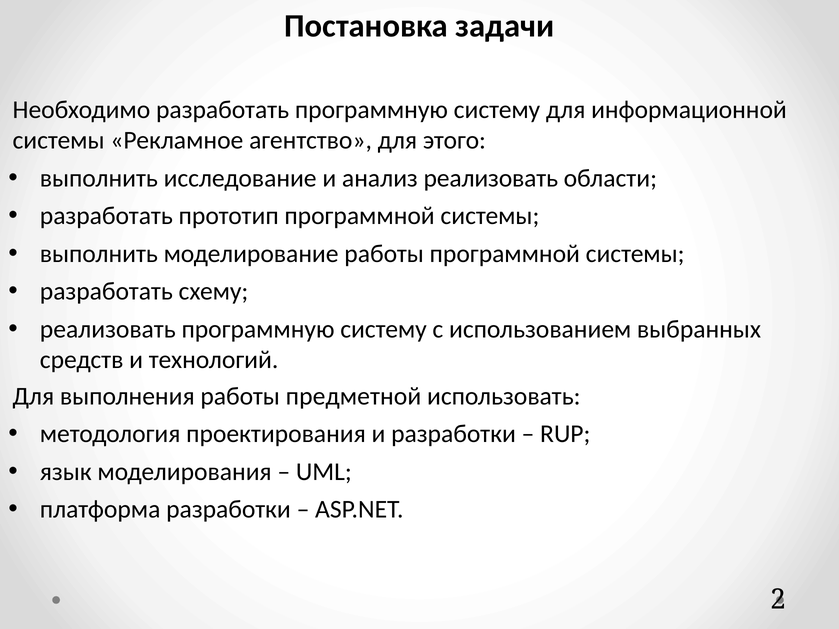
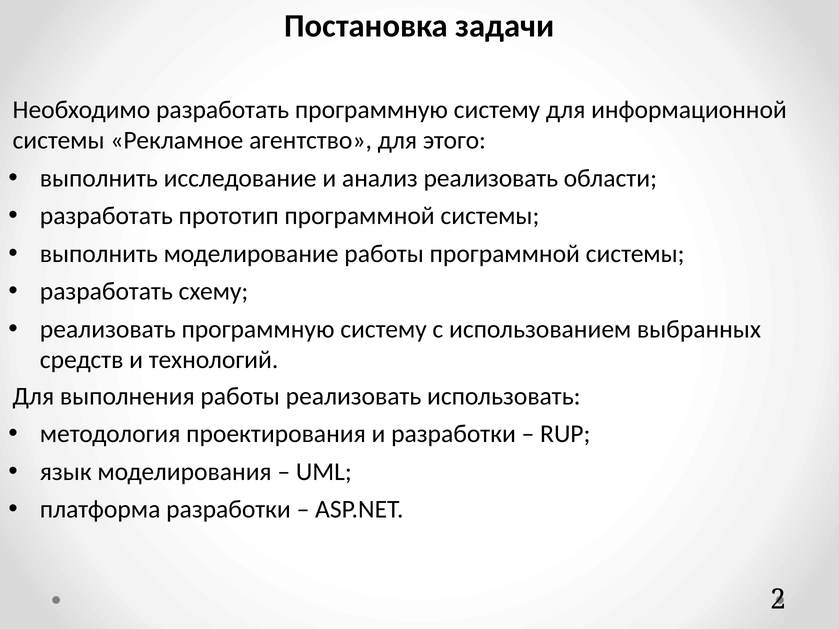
работы предметной: предметной -> реализовать (354, 396)
